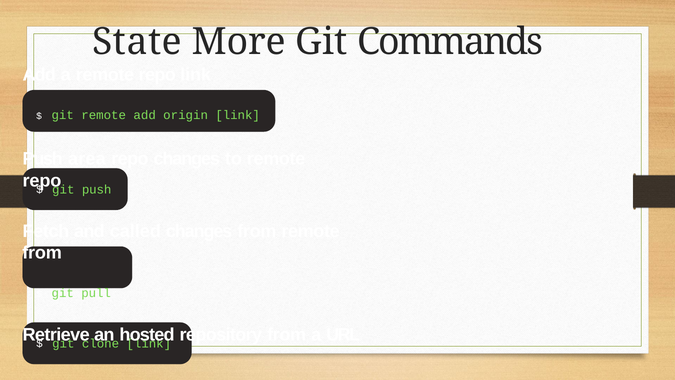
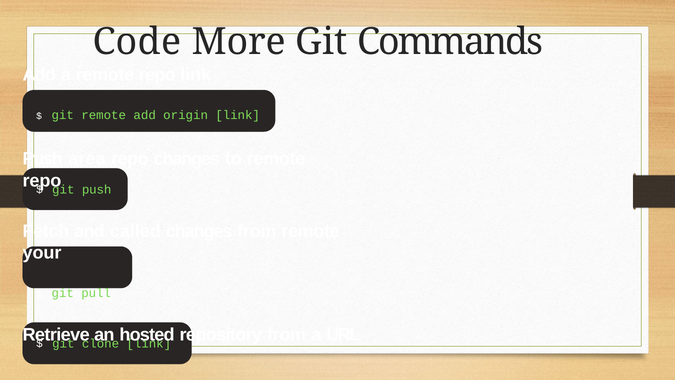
State: State -> Code (137, 42)
from: from -> your (42, 253)
